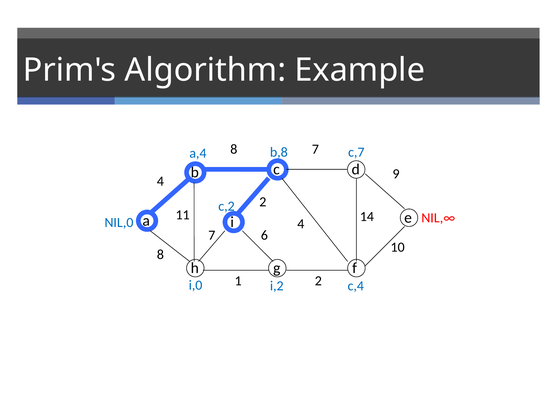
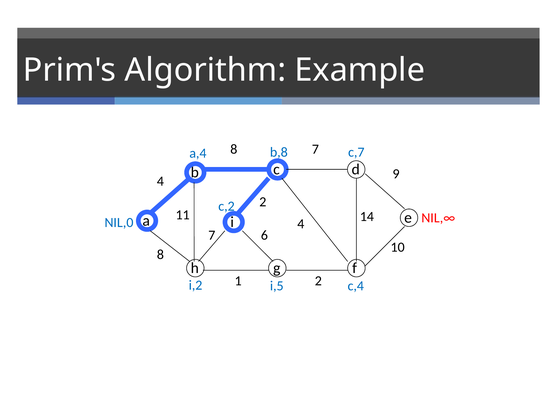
i,0: i,0 -> i,2 (196, 285)
i,2: i,2 -> i,5 (277, 286)
